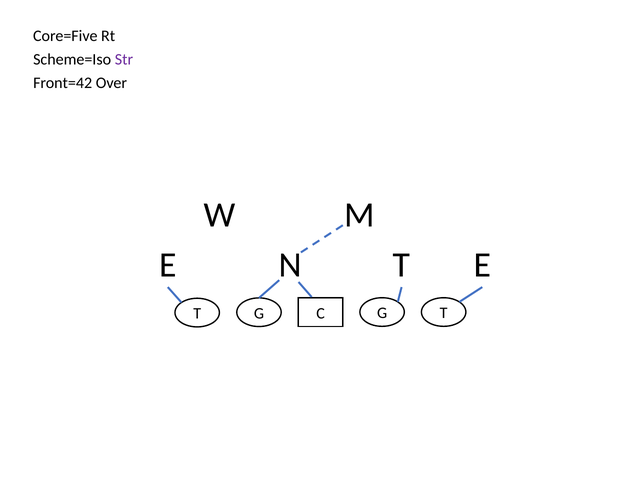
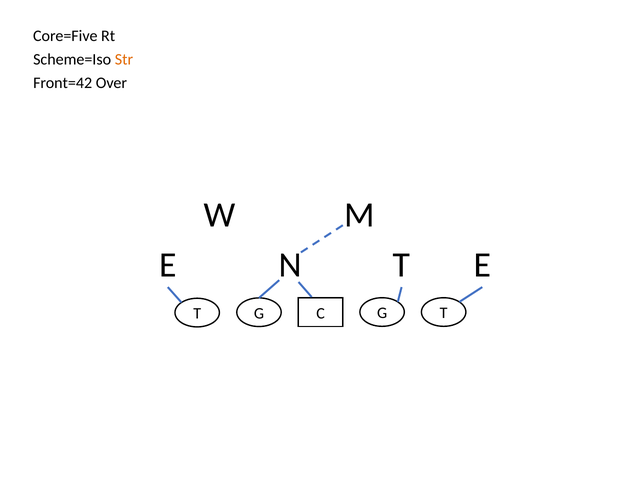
Str colour: purple -> orange (124, 59)
